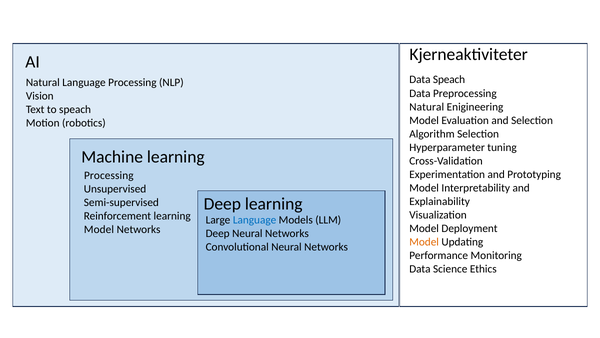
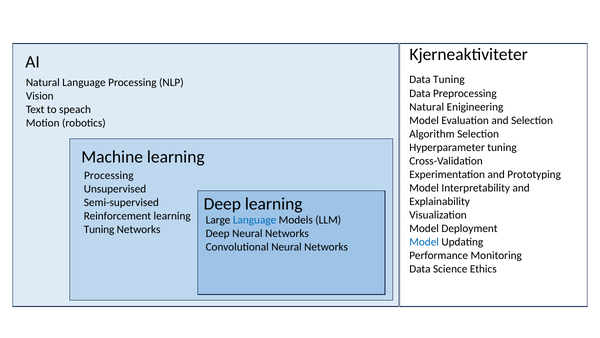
Data Speach: Speach -> Tuning (449, 80)
Model: Model -> Tuning (99, 229)
Model colour: orange -> blue (424, 242)
